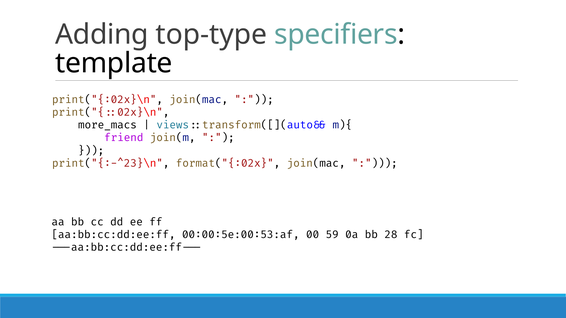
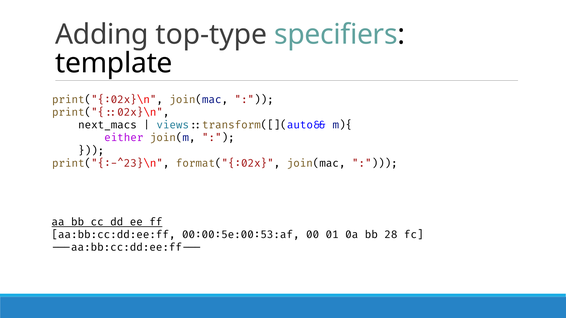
more_macs: more_macs -> next_macs (107, 125)
friend: friend -> either (124, 138)
aa:bb:cc:dd:ee:ff underline: none -> present (107, 222)
00:59:0a:bb:28:fc: 00:59:0a:bb:28:fc -> 00:01:0a:bb:28:fc (365, 235)
